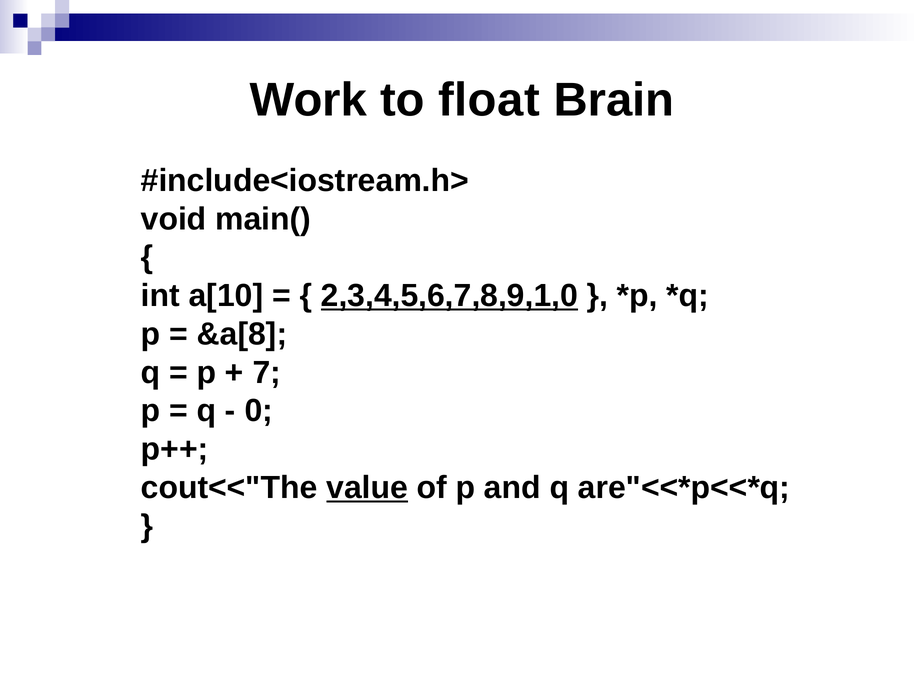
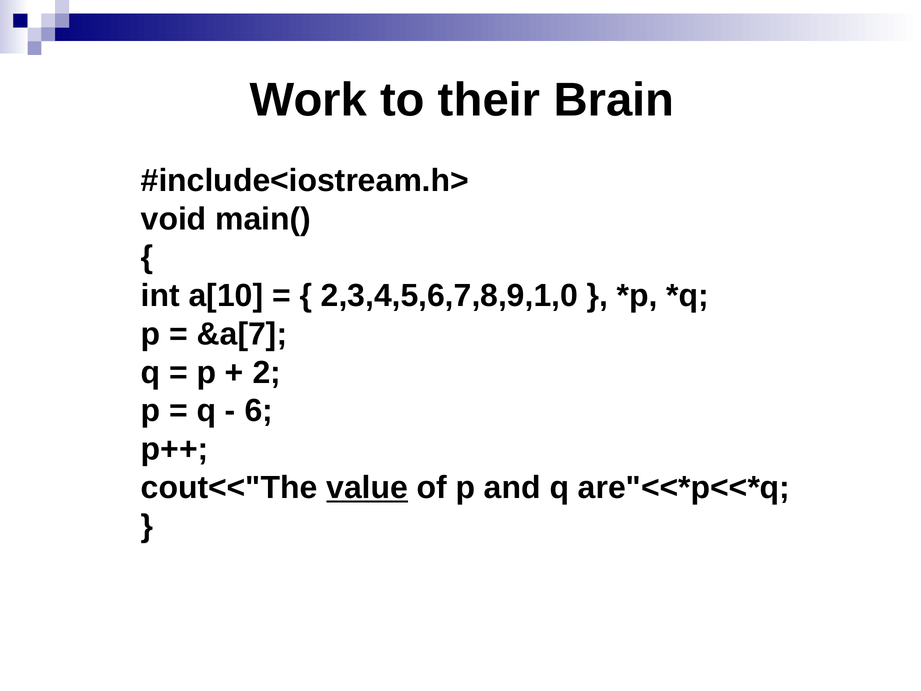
float: float -> their (489, 100)
2,3,4,5,6,7,8,9,1,0 underline: present -> none (449, 296)
&a[8: &a[8 -> &a[7 (242, 334)
7: 7 -> 2 (267, 372)
0: 0 -> 6 (259, 411)
